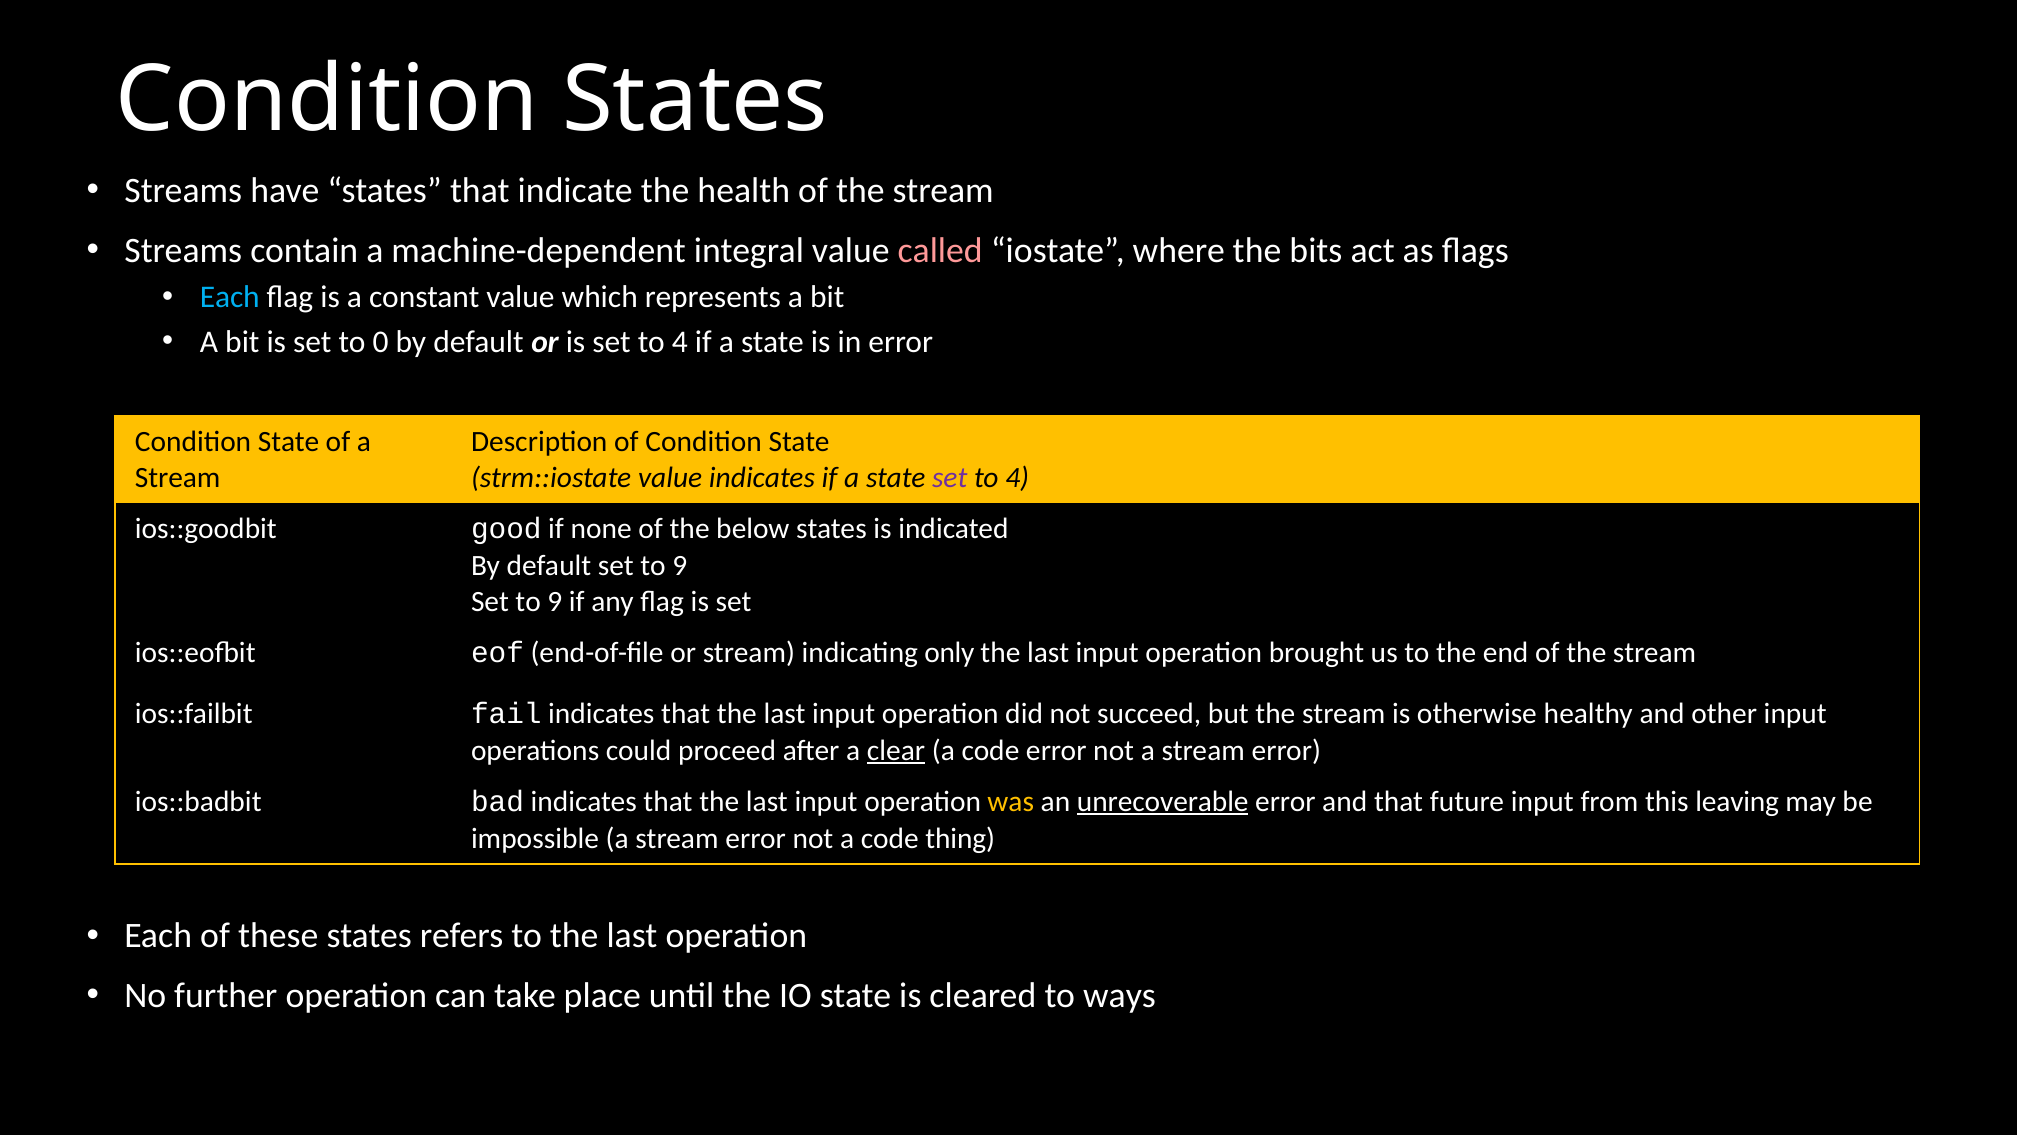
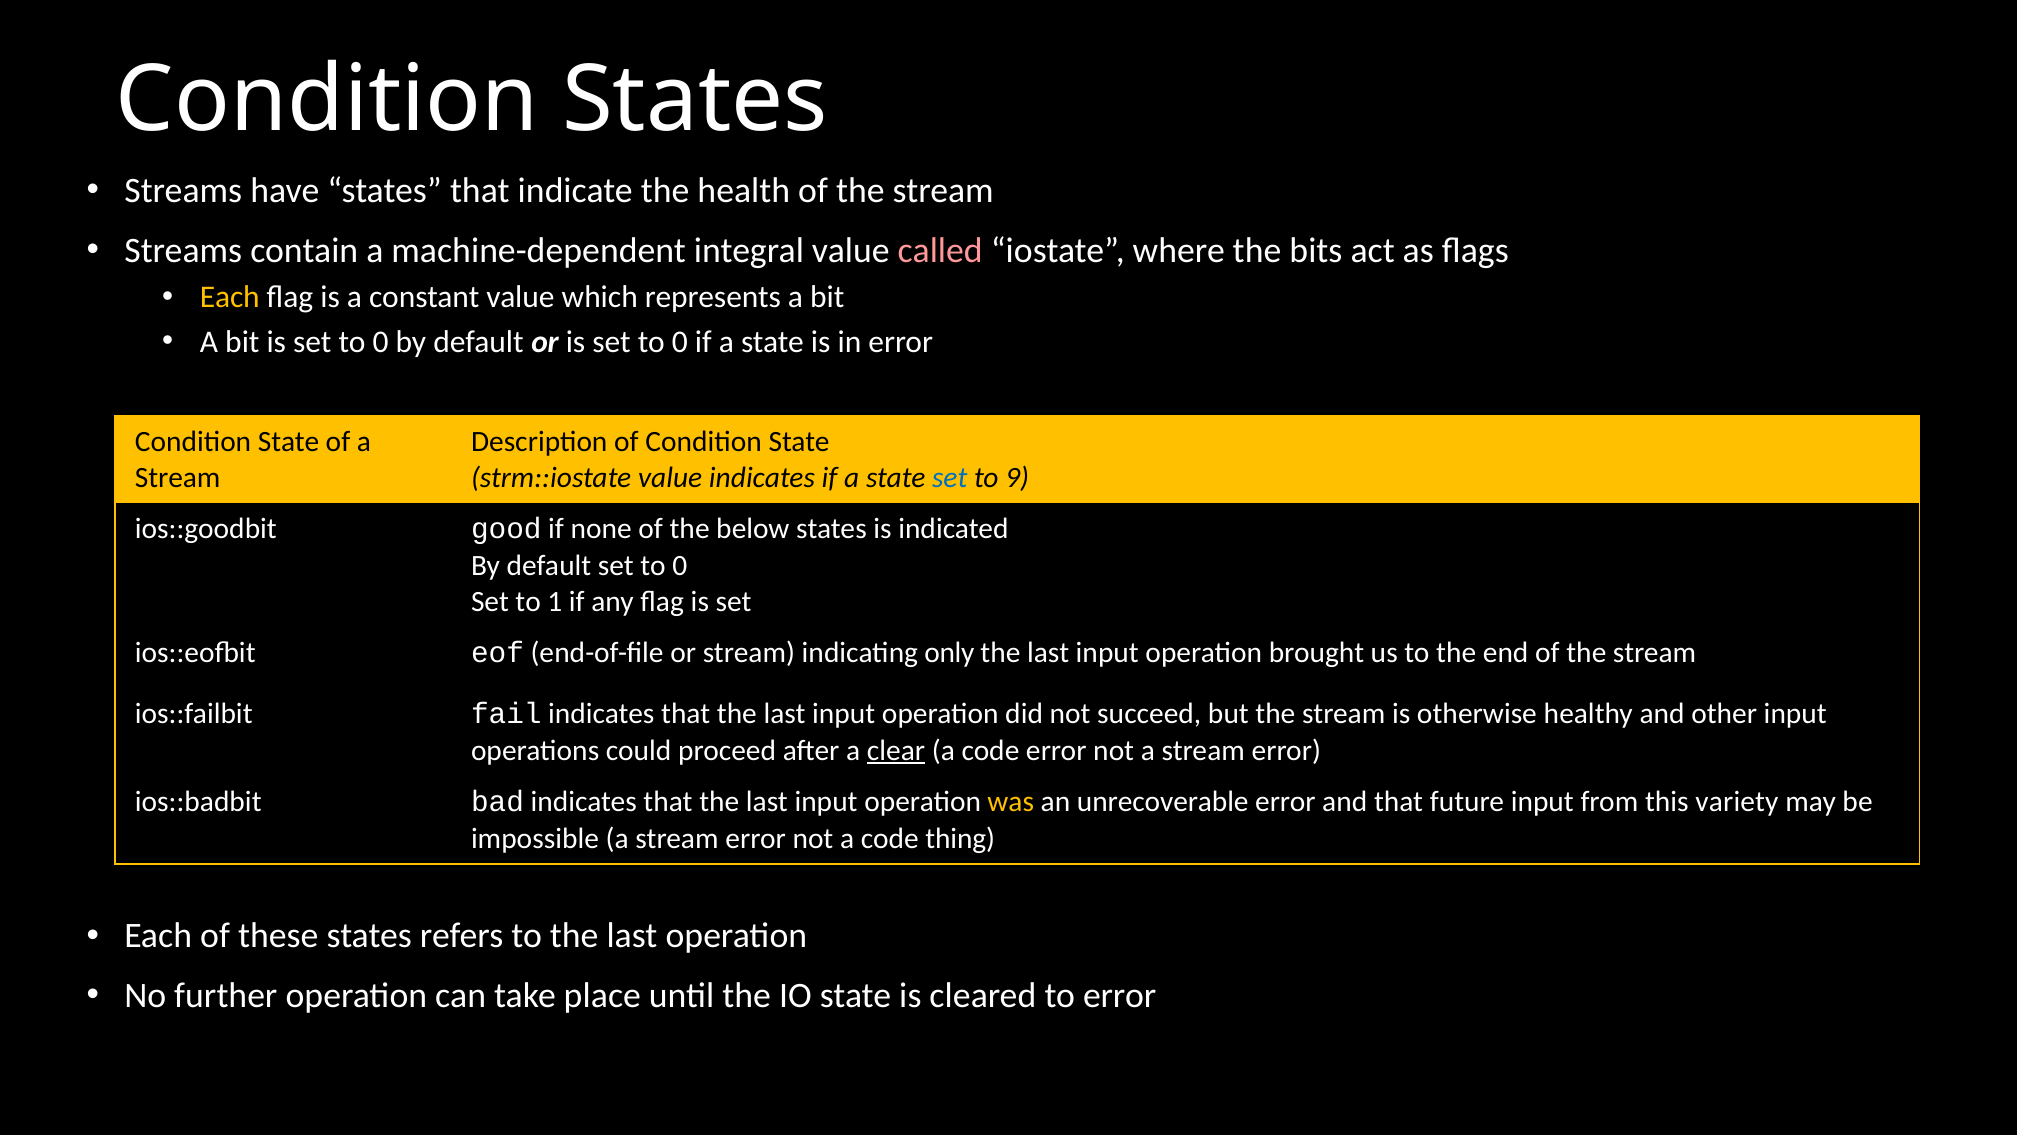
Each colour: light blue -> yellow (230, 297)
4: 4 -> 0 (680, 342)
set colour: purple -> blue (950, 478)
4: 4 -> 9 (1017, 478)
default set to 9: 9 -> 0 (680, 565)
9: 9 -> 1 (555, 601)
unrecoverable underline: present -> none (1163, 801)
leaving: leaving -> variety (1737, 801)
to ways: ways -> error (1120, 995)
